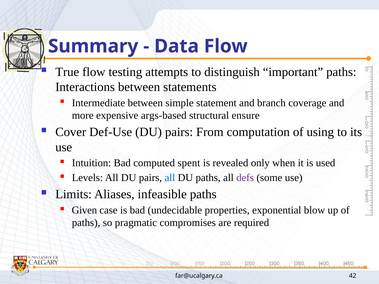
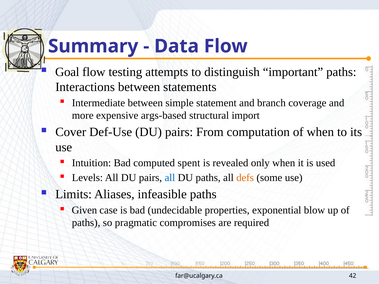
True: True -> Goal (67, 72)
ensure: ensure -> import (246, 116)
of using: using -> when (320, 132)
defs colour: purple -> orange (245, 178)
